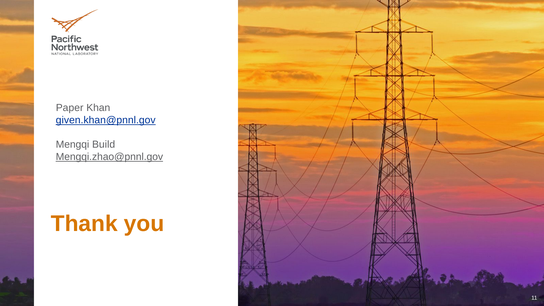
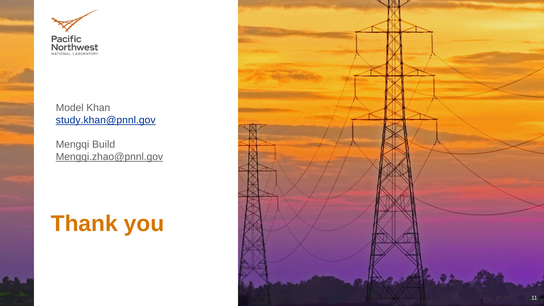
Paper: Paper -> Model (70, 108)
given.khan@pnnl.gov: given.khan@pnnl.gov -> study.khan@pnnl.gov (106, 120)
